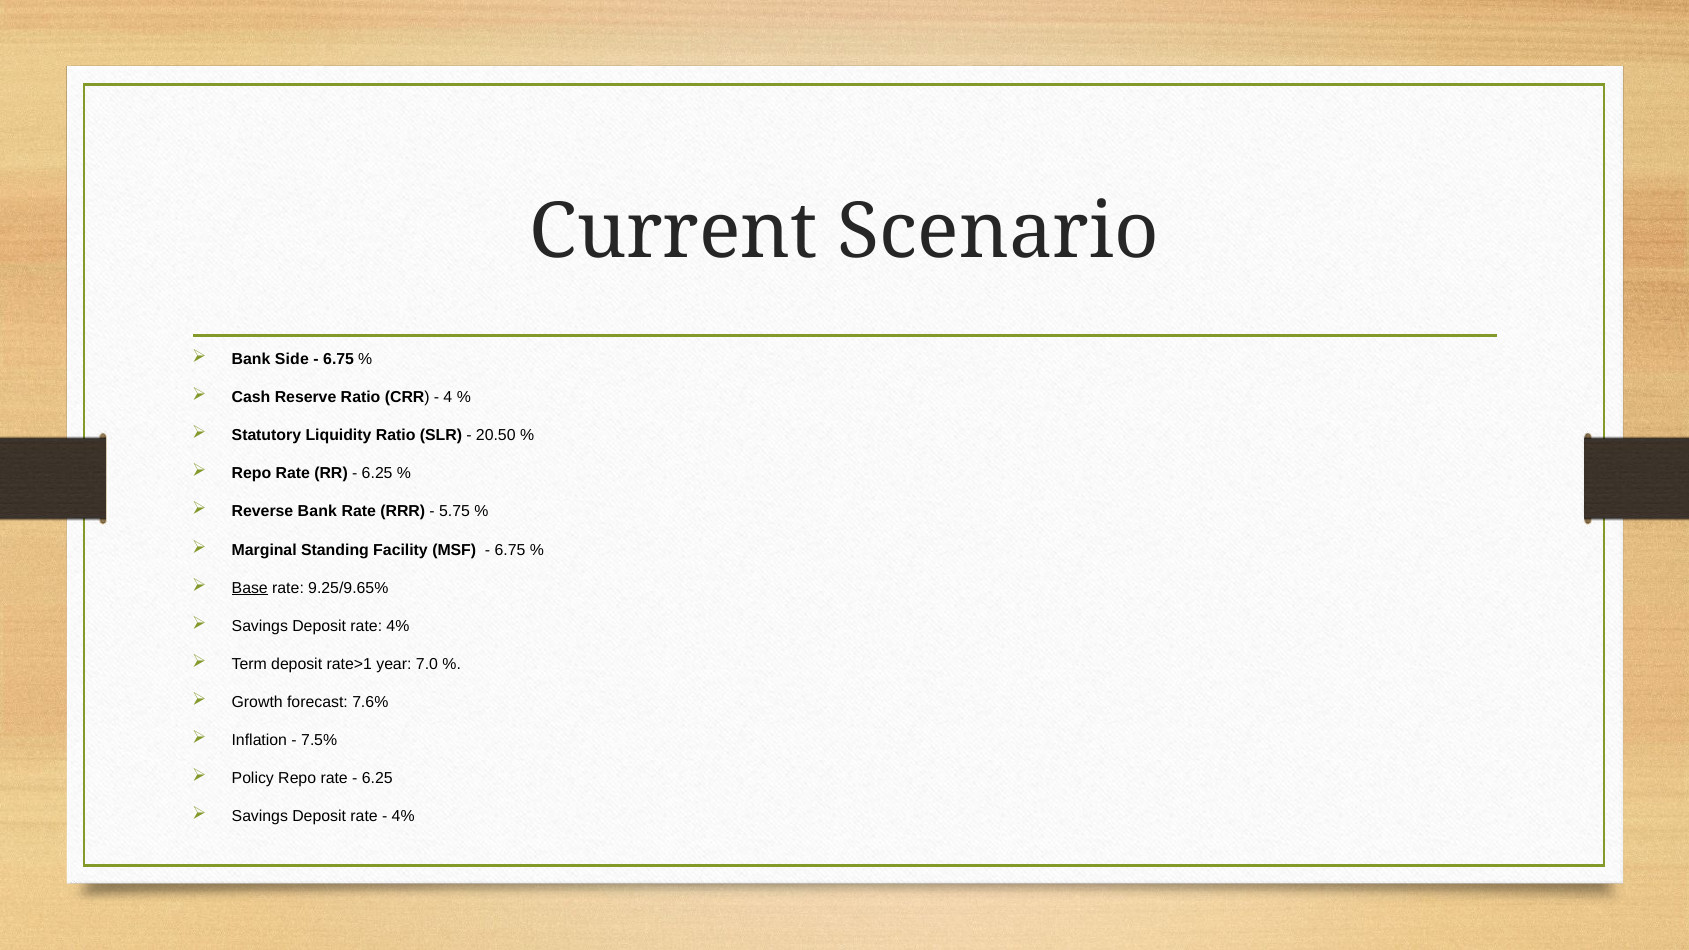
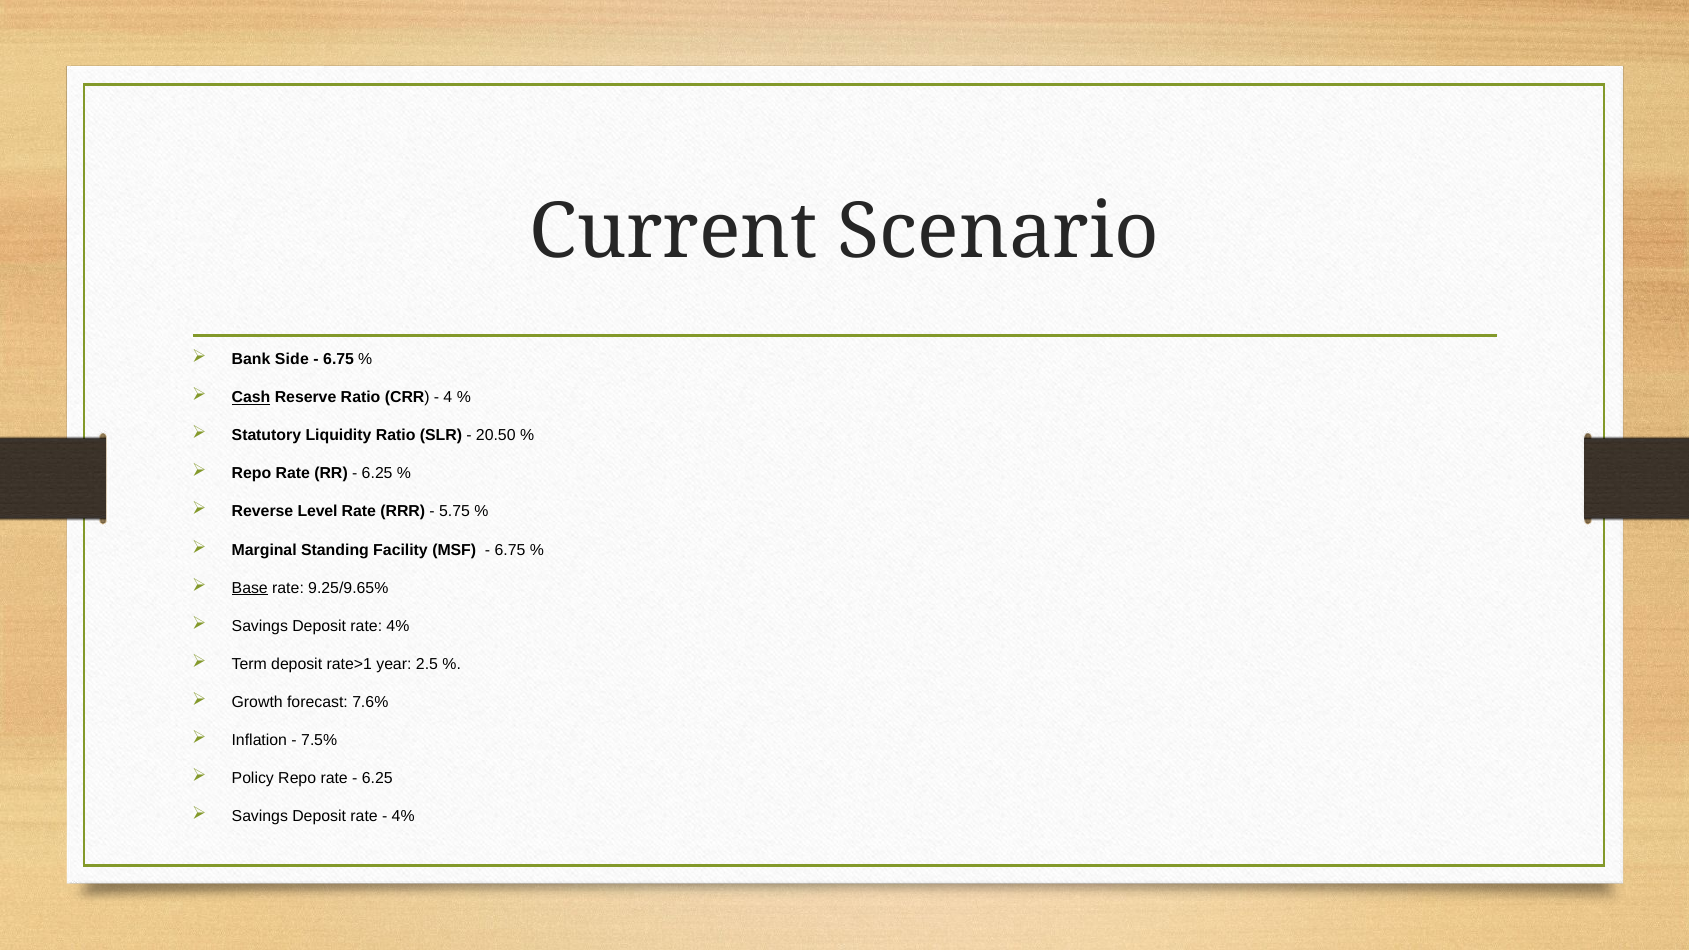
Cash underline: none -> present (251, 398)
Reverse Bank: Bank -> Level (318, 512)
7.0: 7.0 -> 2.5 (427, 664)
